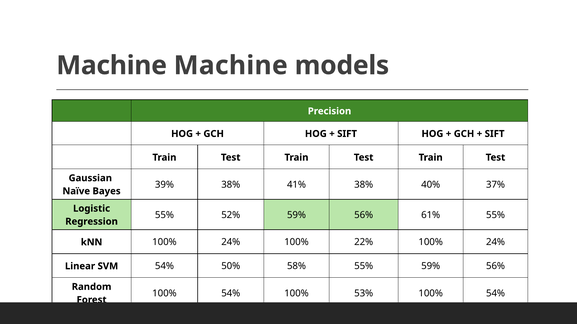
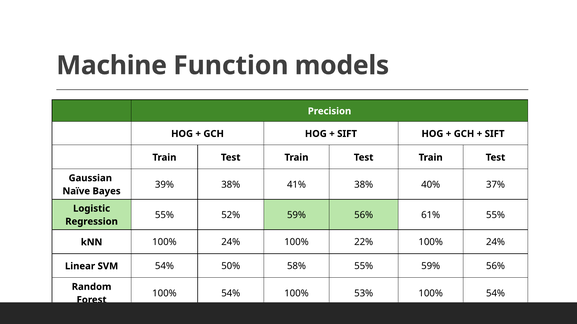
Machine Machine: Machine -> Function (231, 66)
